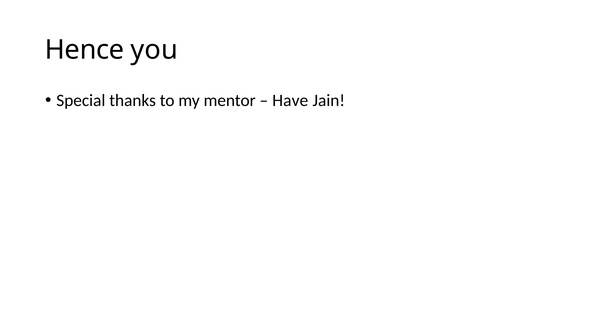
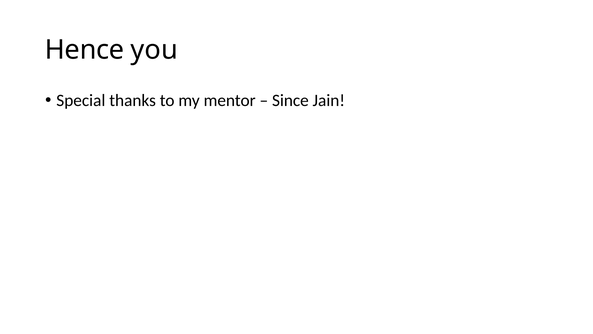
Have: Have -> Since (290, 100)
